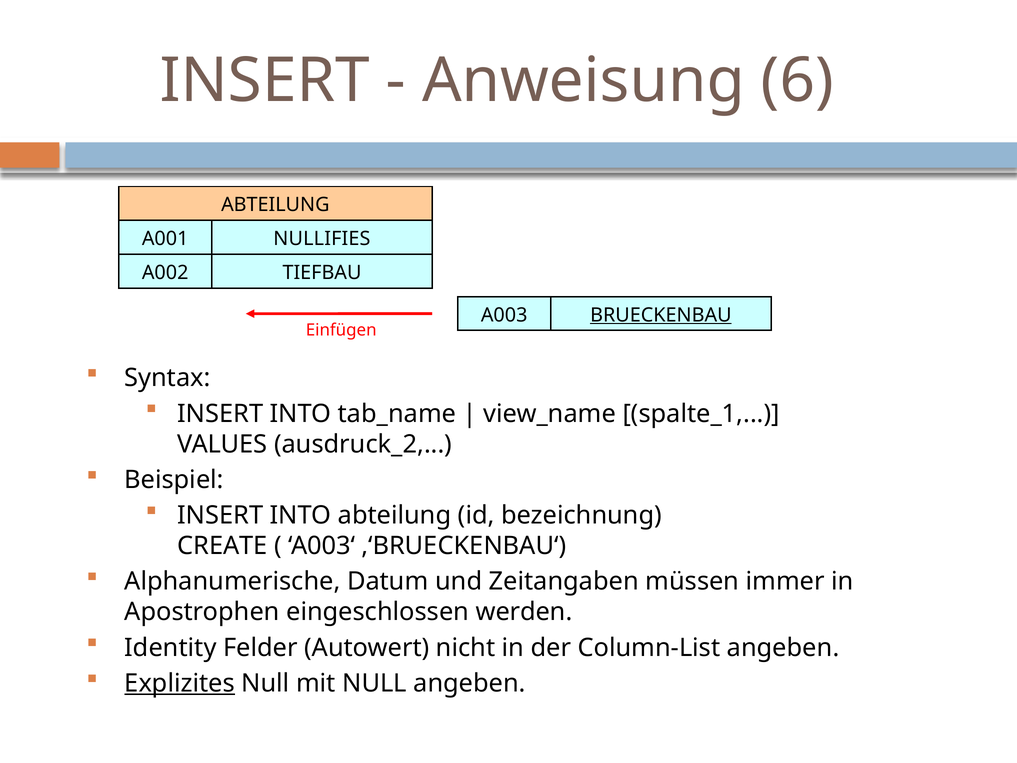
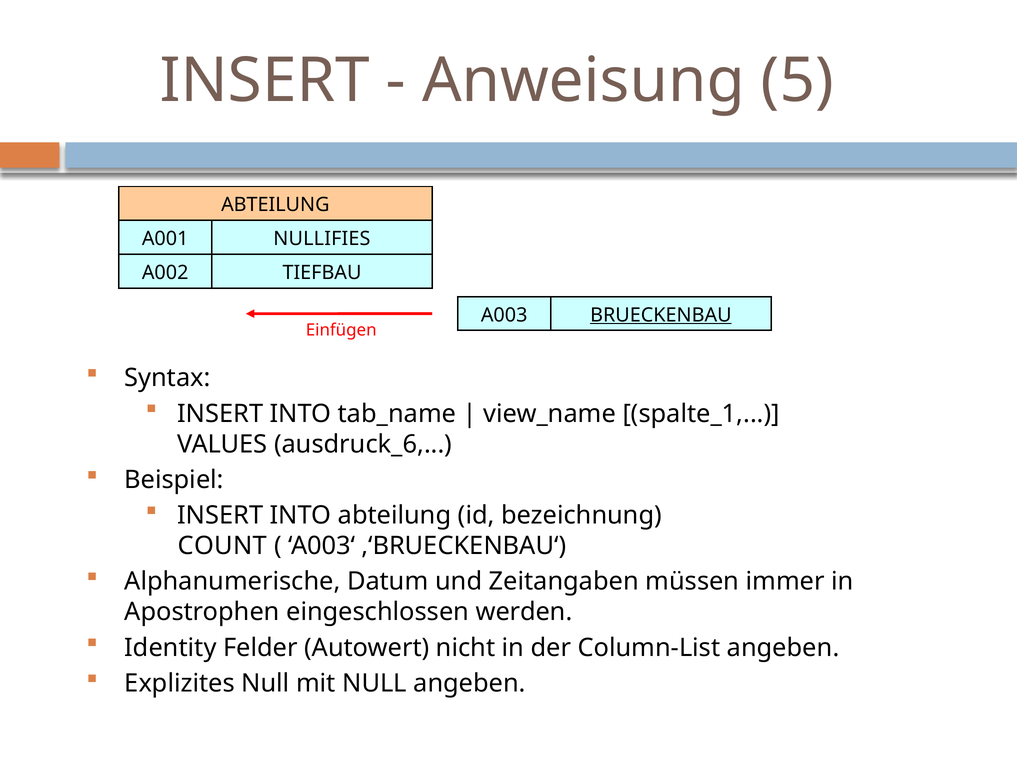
6: 6 -> 5 (797, 81)
ausdruck_2: ausdruck_2 -> ausdruck_6 (363, 444)
CREATE: CREATE -> COUNT (222, 546)
Explizites underline: present -> none (180, 683)
